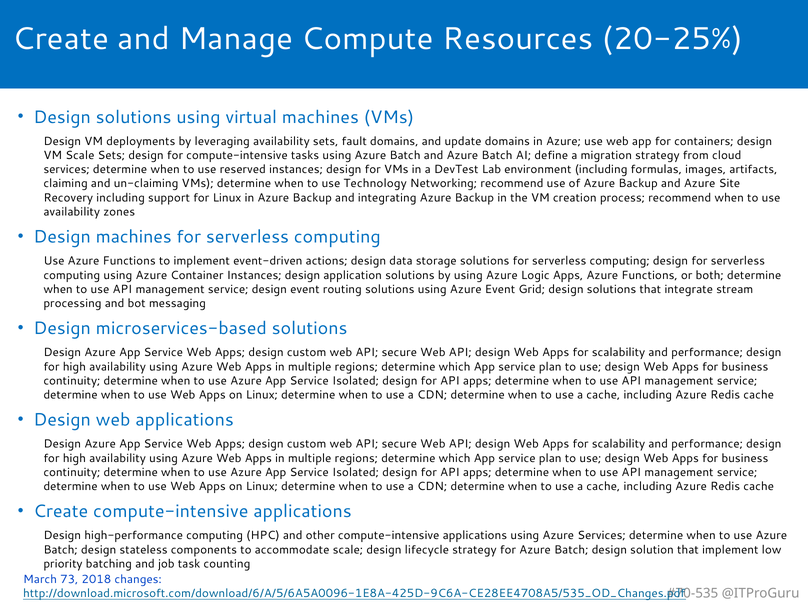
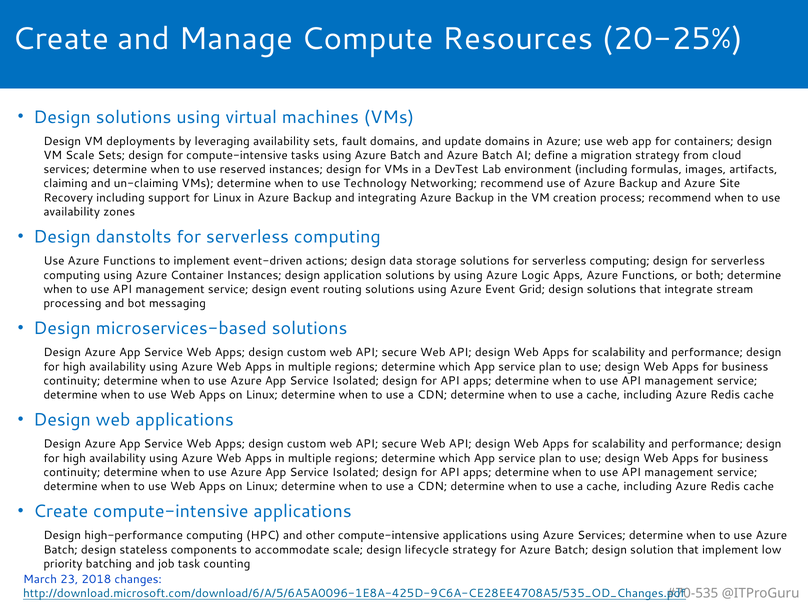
Design machines: machines -> danstolts (134, 237)
73: 73 -> 23 (69, 579)
